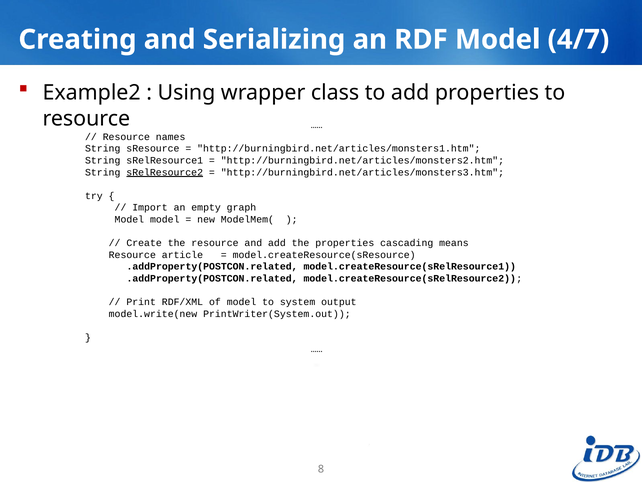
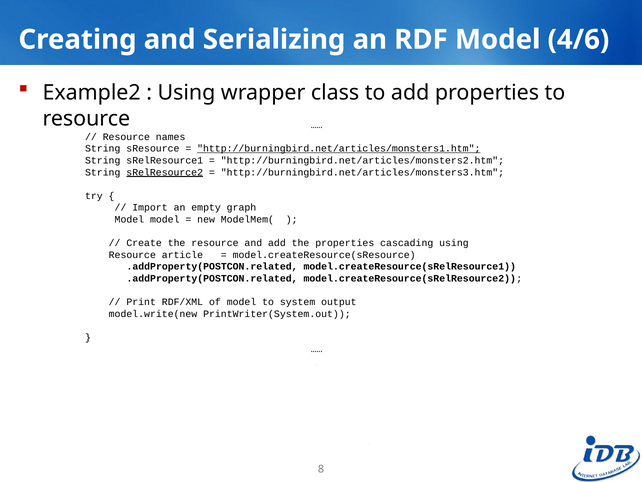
4/7: 4/7 -> 4/6 (578, 40)
http://burningbird.net/articles/monsters1.htm underline: none -> present (339, 149)
cascading means: means -> using (454, 243)
